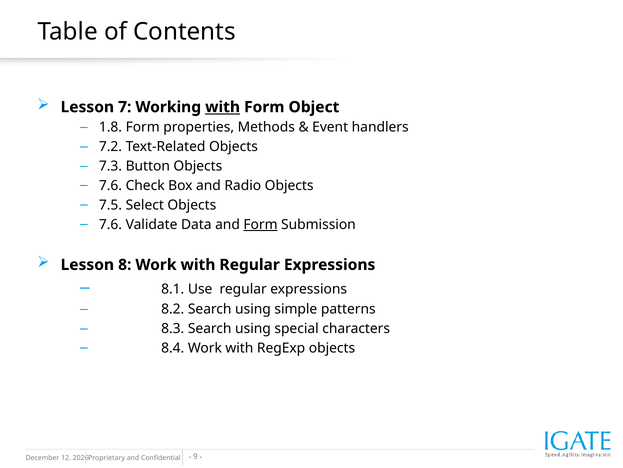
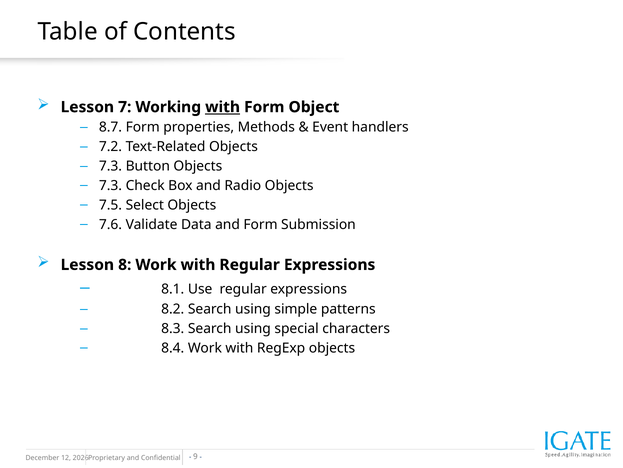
1.8: 1.8 -> 8.7 (110, 127)
7.6: 7.6 -> 7.3 (110, 185)
Form underline: present -> none (261, 224)
